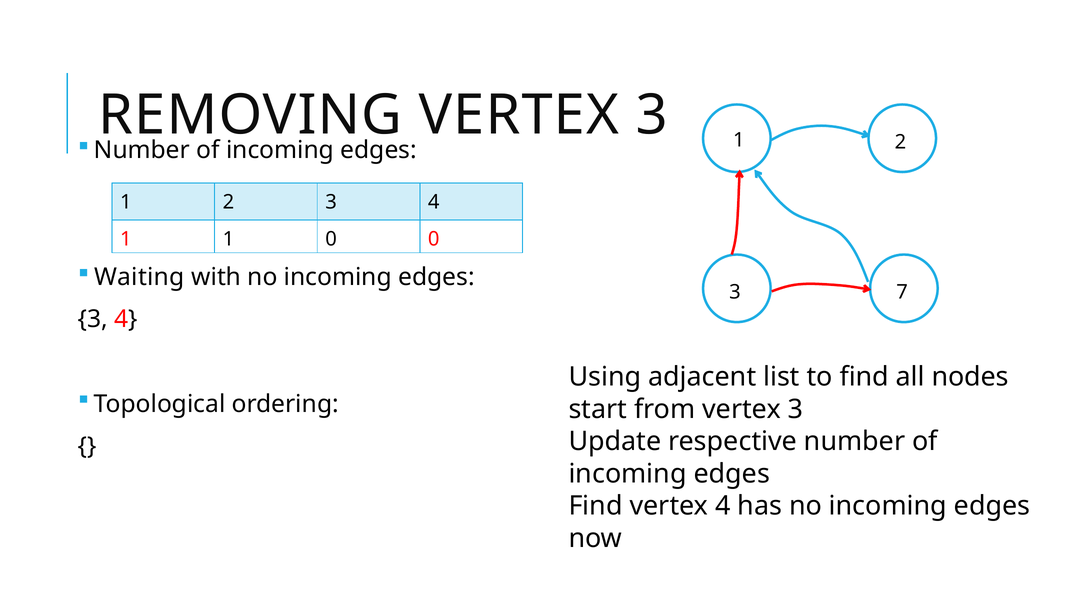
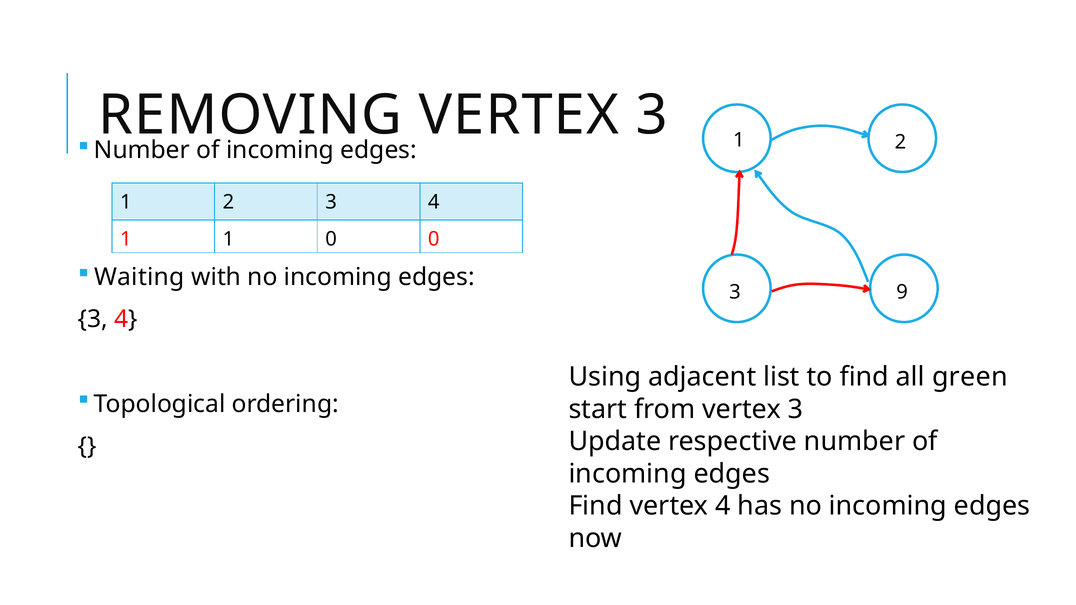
7: 7 -> 9 (902, 292)
nodes: nodes -> green (970, 377)
